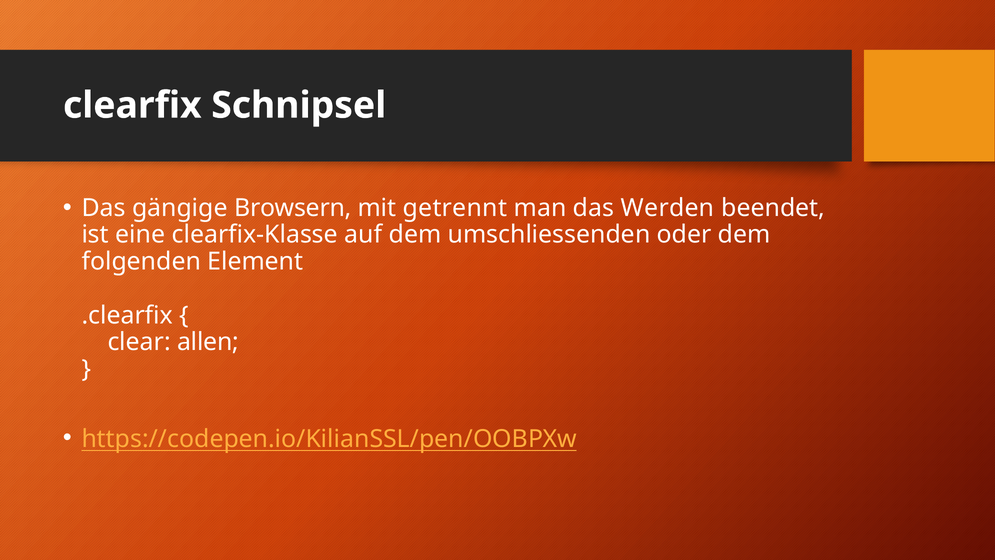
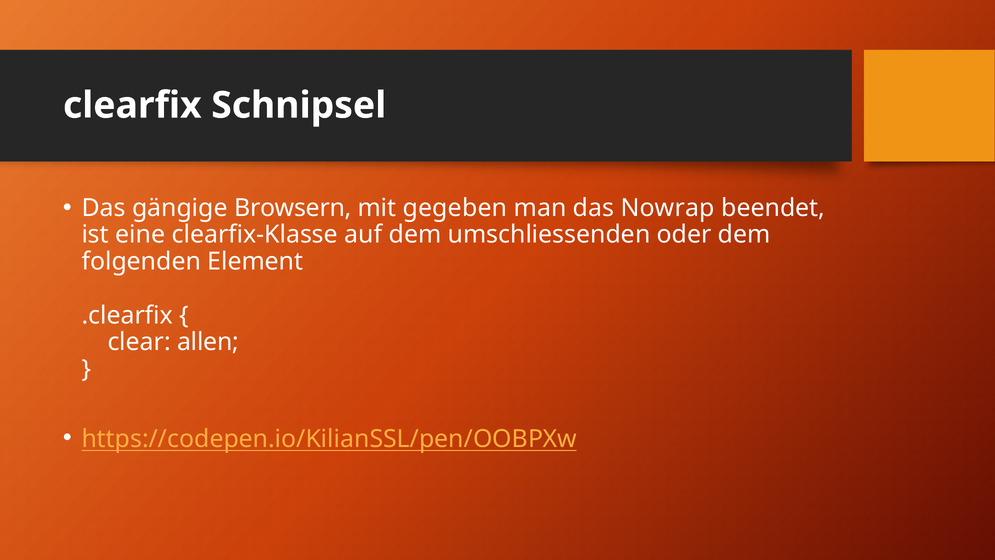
getrennt: getrennt -> gegeben (455, 208)
Werden: Werden -> Nowrap (668, 208)
